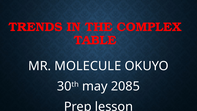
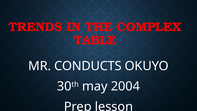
MOLECULE: MOLECULE -> CONDUCTS (88, 66)
2085: 2085 -> 2004 (125, 86)
